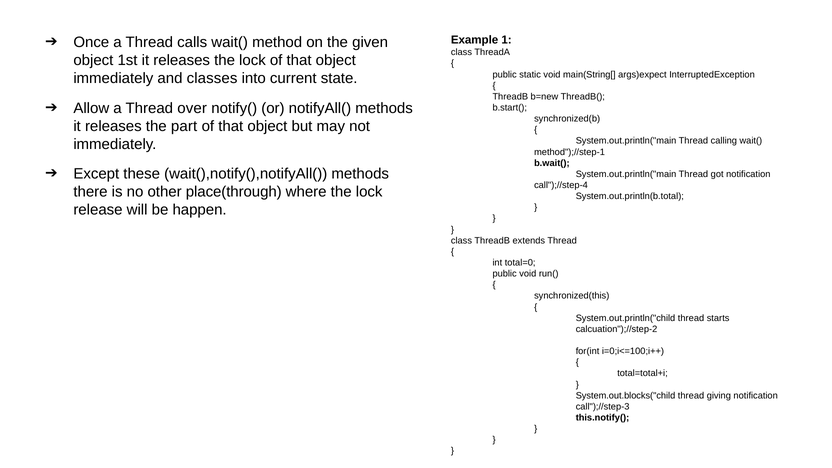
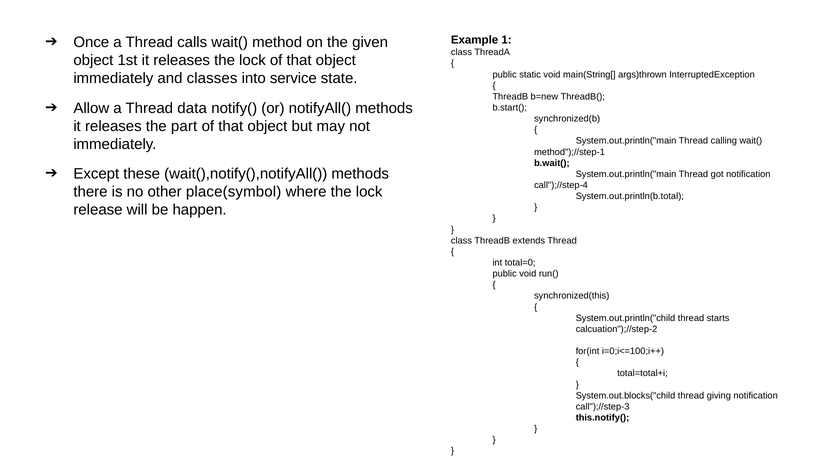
args)expect: args)expect -> args)thrown (642, 74)
current: current -> service (293, 78)
over: over -> data (192, 108)
place(through: place(through -> place(symbol (234, 192)
